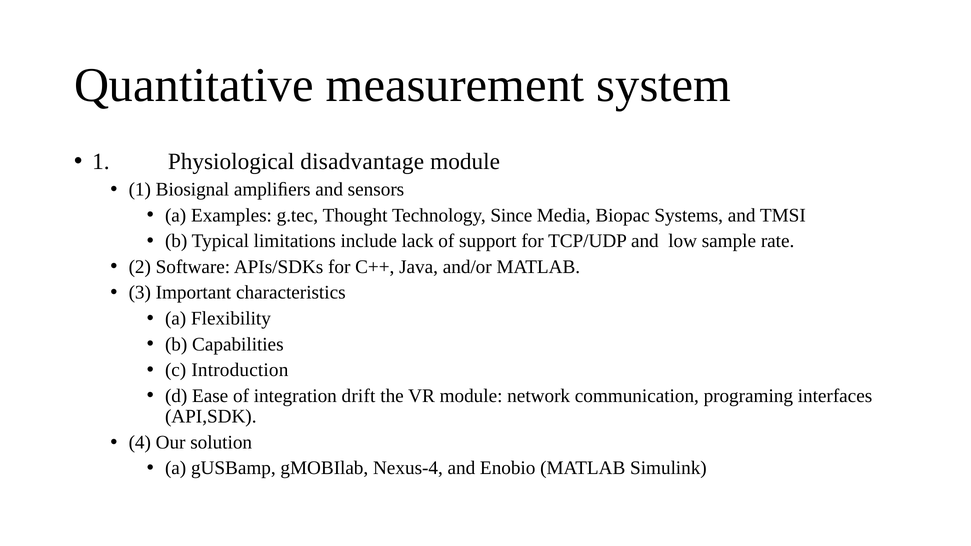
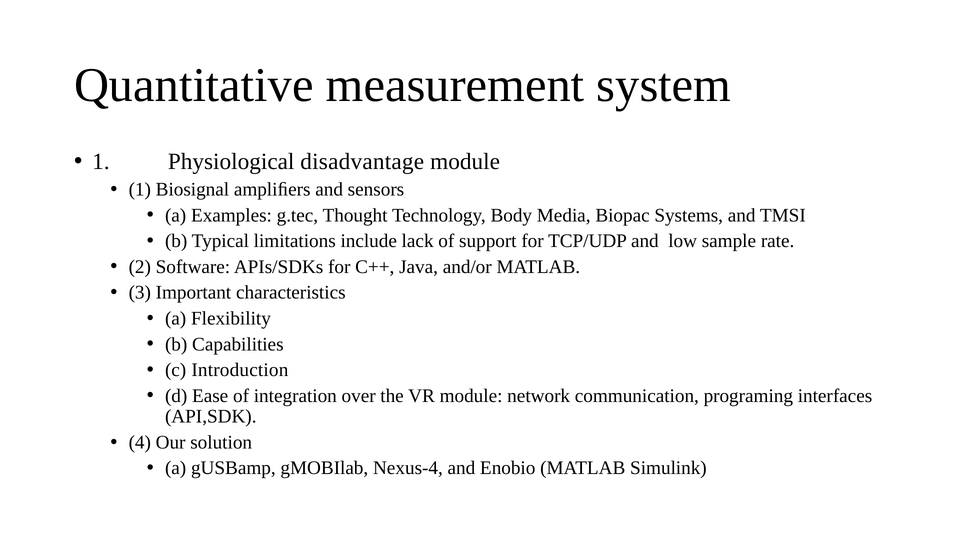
Since: Since -> Body (511, 215)
drift: drift -> over (359, 396)
